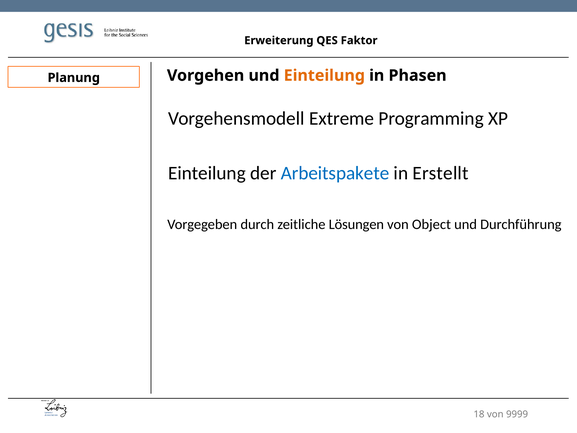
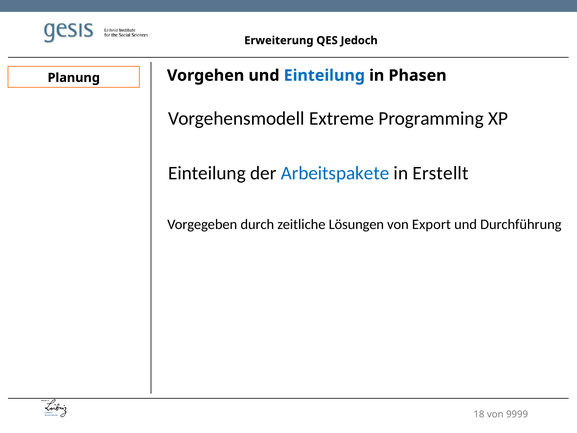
Faktor: Faktor -> Jedoch (359, 40)
Einteilung colour: orange -> blue (324, 75)
Object: Object -> Export (431, 224)
